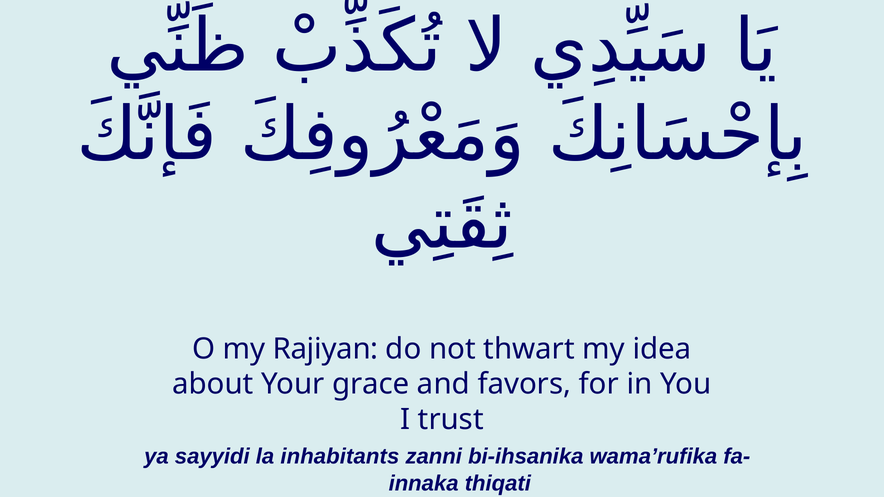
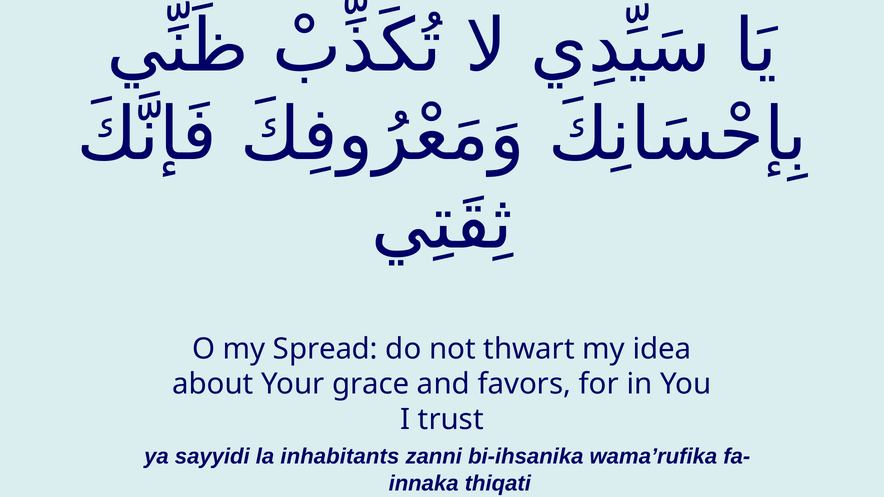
Rajiyan: Rajiyan -> Spread (325, 349)
